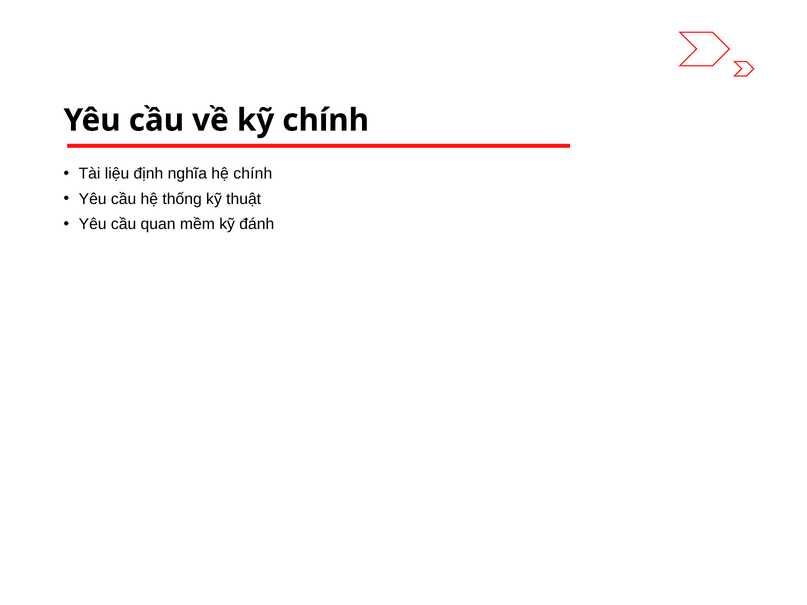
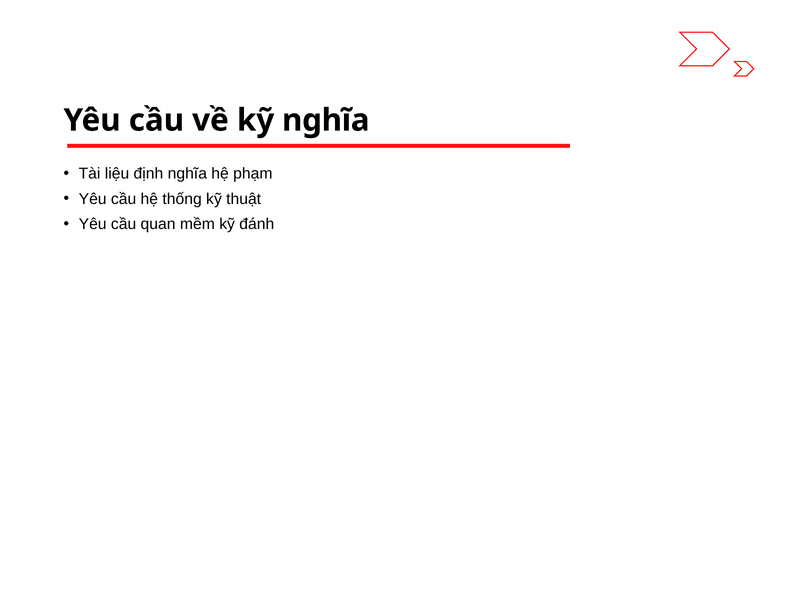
kỹ chính: chính -> nghĩa (326, 120)
hệ chính: chính -> phạm (253, 174)
